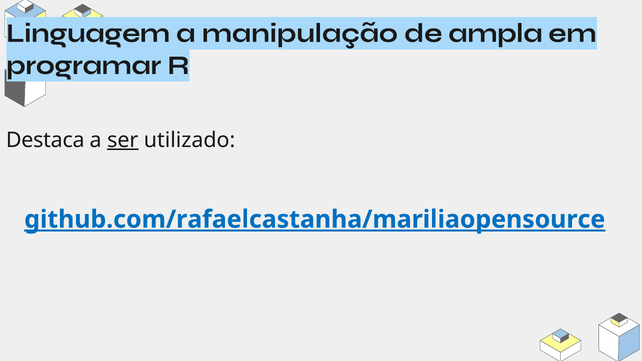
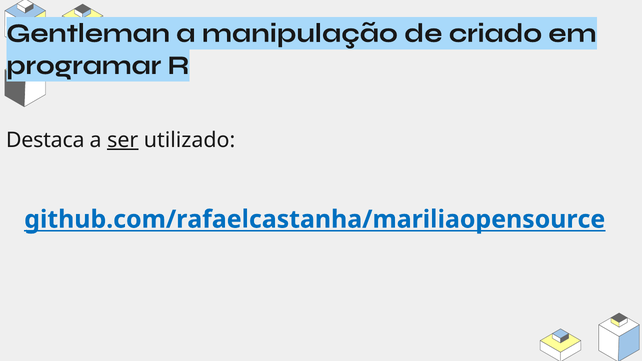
Linguagem: Linguagem -> Gentleman (88, 33)
ampla: ampla -> criado (495, 33)
github.com/rafaelcastanha/mariliaopensource underline: present -> none (315, 220)
